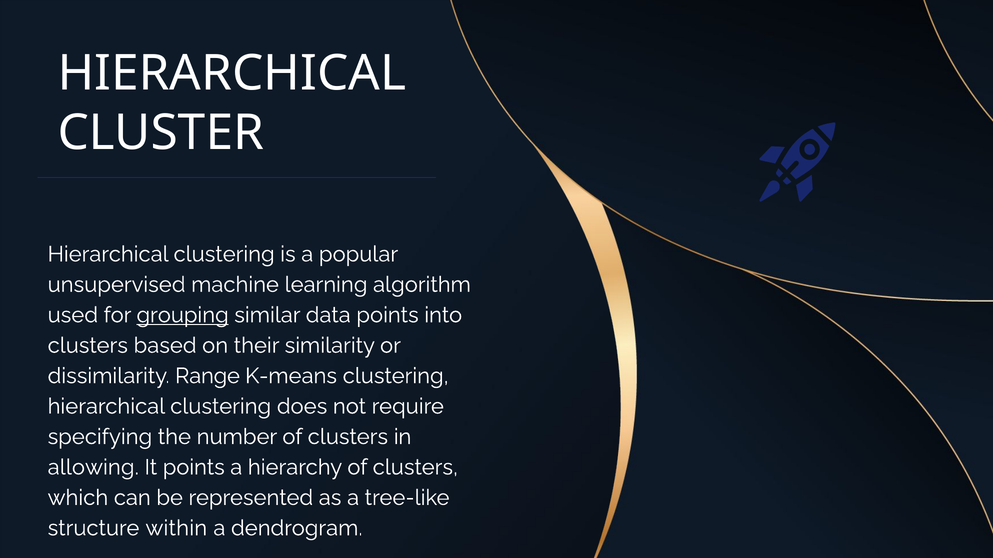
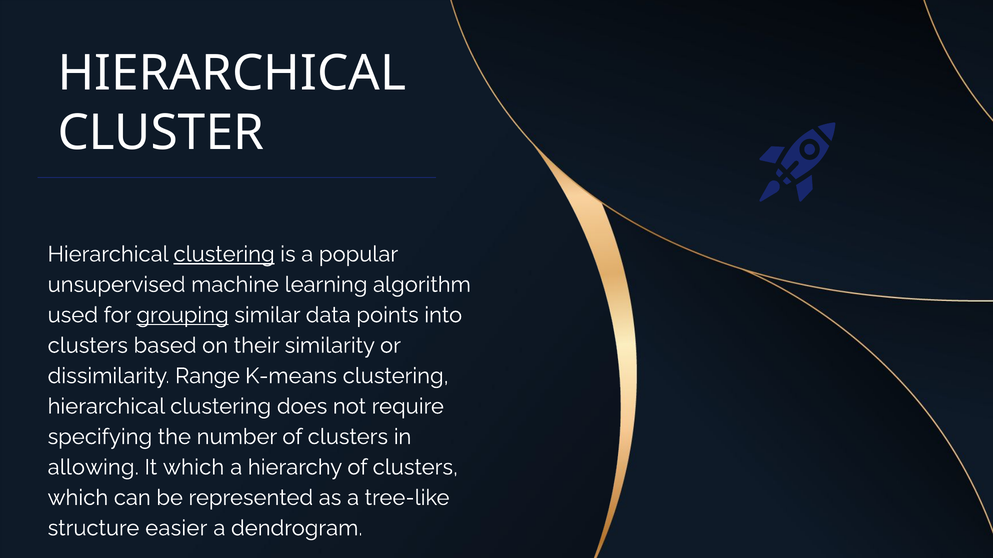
clustering underline: none -> present (224, 254)
It points: points -> which (194, 468)
within: within -> easier (176, 529)
